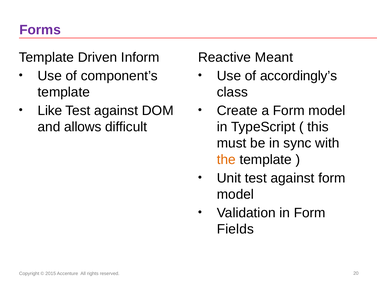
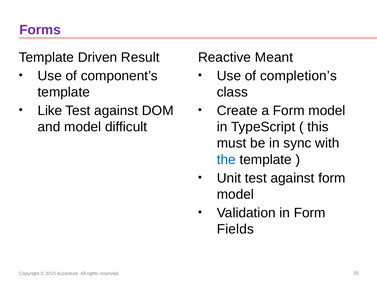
Inform: Inform -> Result (140, 57)
accordingly’s: accordingly’s -> completion’s (298, 76)
and allows: allows -> model (83, 127)
the colour: orange -> blue (226, 159)
